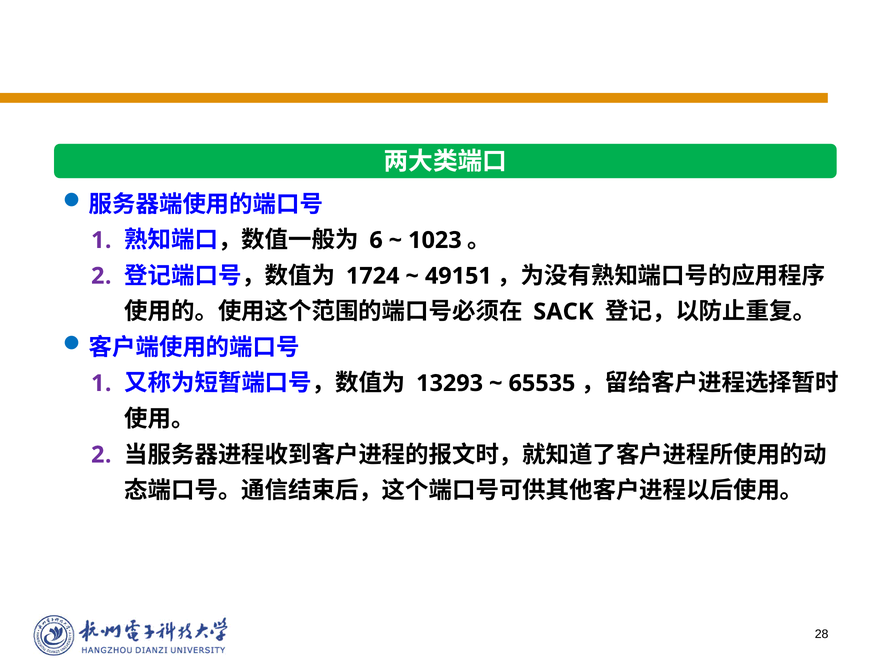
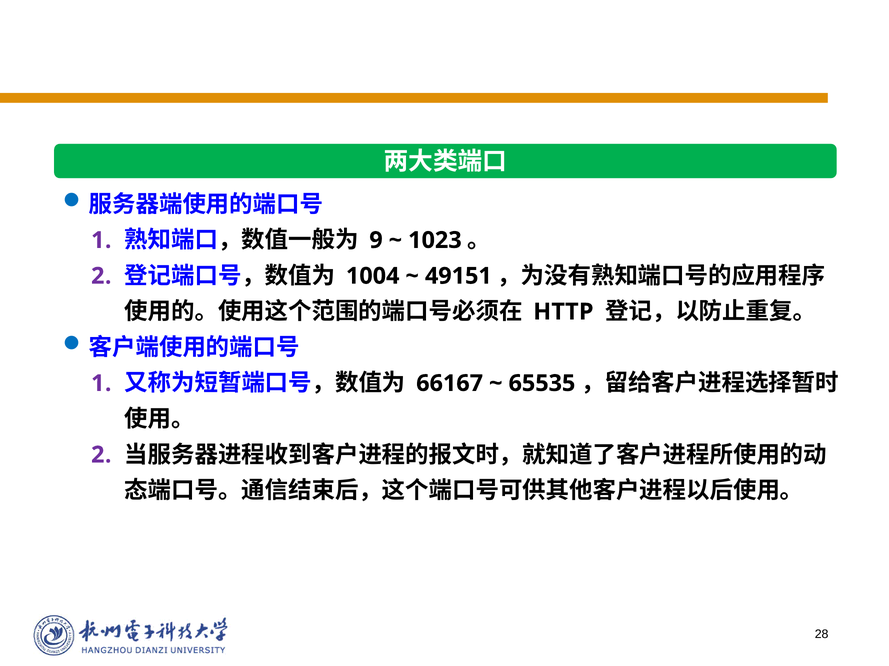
6: 6 -> 9 (376, 240)
1724: 1724 -> 1004 (373, 276)
SACK: SACK -> HTTP (563, 312)
13293: 13293 -> 66167 (450, 384)
